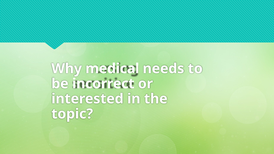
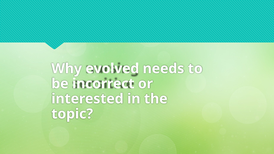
medical: medical -> evolved (112, 69)
